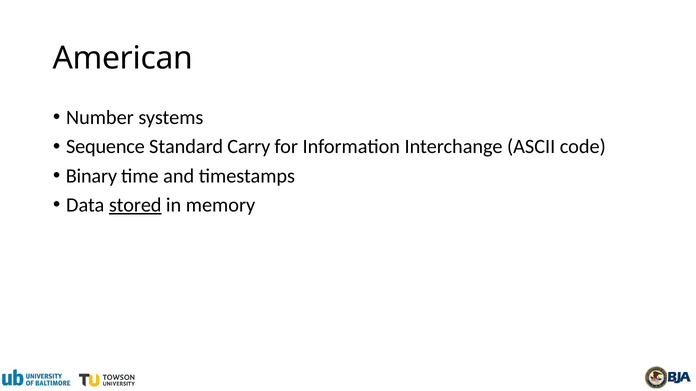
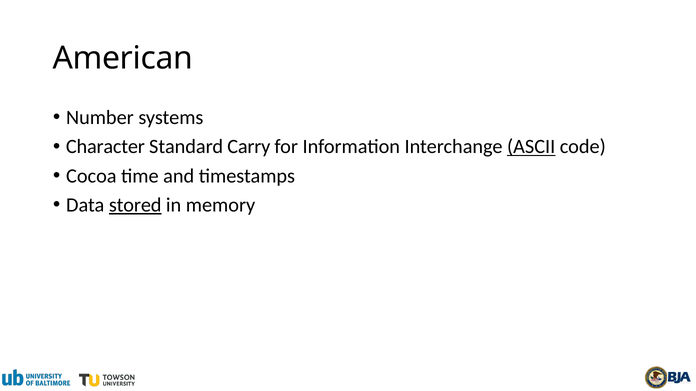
Sequence: Sequence -> Character (105, 147)
ASCII underline: none -> present (531, 147)
Binary: Binary -> Cocoa (91, 176)
